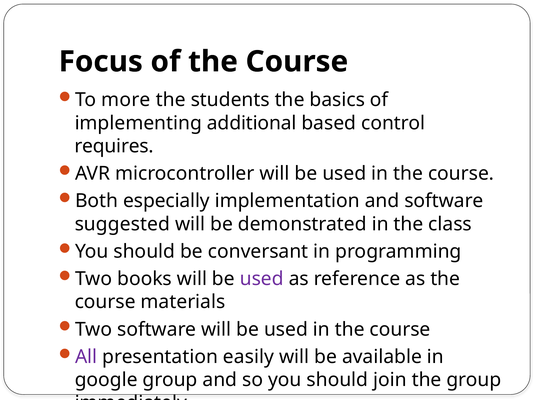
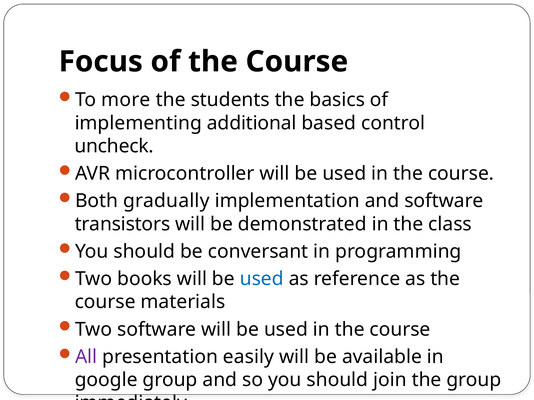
requires: requires -> uncheck (114, 146)
especially: especially -> gradually (166, 201)
suggested: suggested -> transistors (122, 224)
used colour: purple -> blue (262, 279)
